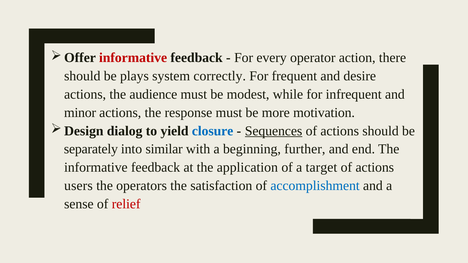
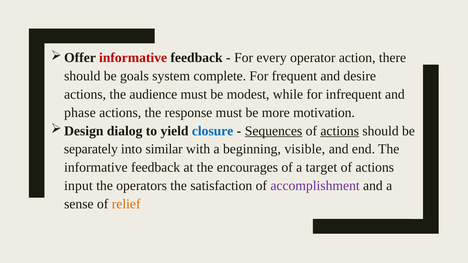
plays: plays -> goals (134, 76)
correctly: correctly -> complete (220, 76)
minor: minor -> phase (80, 113)
actions underline: none -> present (340, 131)
further: further -> visible (305, 149)
application: application -> encourages (247, 168)
users: users -> input (78, 186)
accomplishment colour: blue -> purple (315, 186)
relief colour: red -> orange (126, 204)
